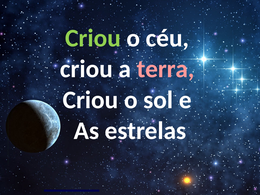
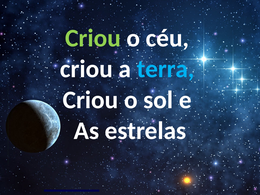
terra colour: pink -> light blue (165, 69)
